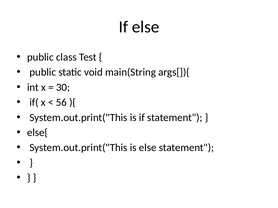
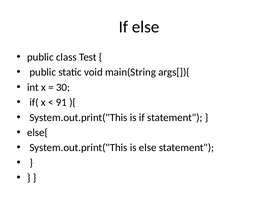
56: 56 -> 91 (61, 103)
